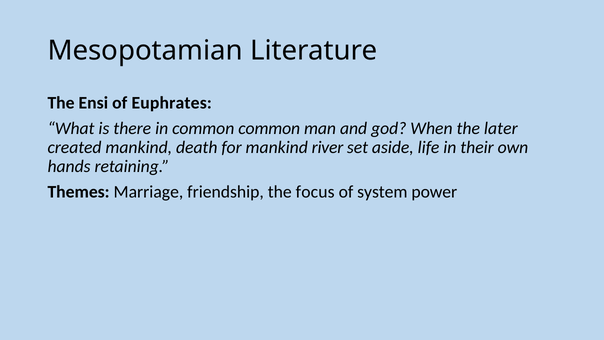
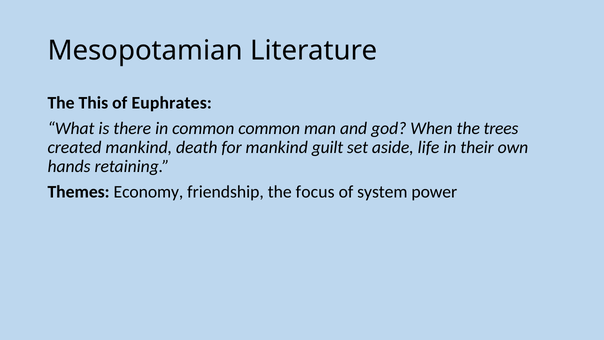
Ensi: Ensi -> This (93, 103)
later: later -> trees (501, 128)
river: river -> guilt (327, 147)
Marriage: Marriage -> Economy (148, 192)
